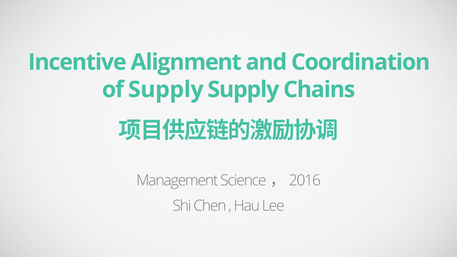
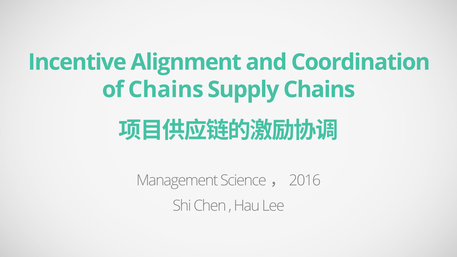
of Supply: Supply -> Chains (166, 90)
